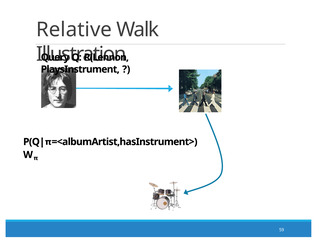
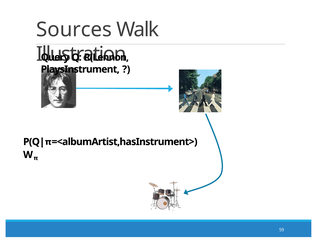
Relative: Relative -> Sources (74, 30)
